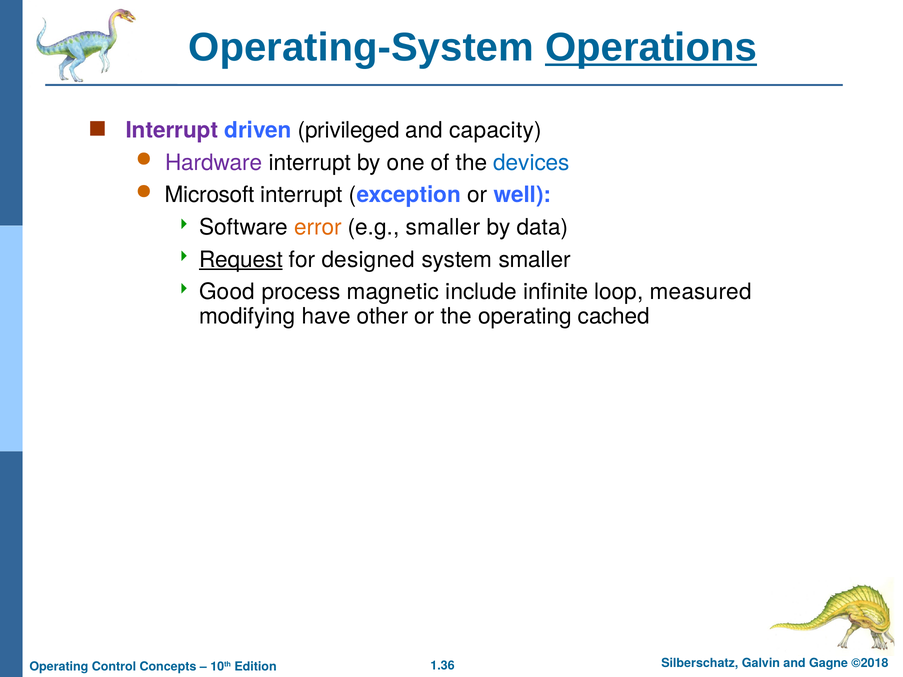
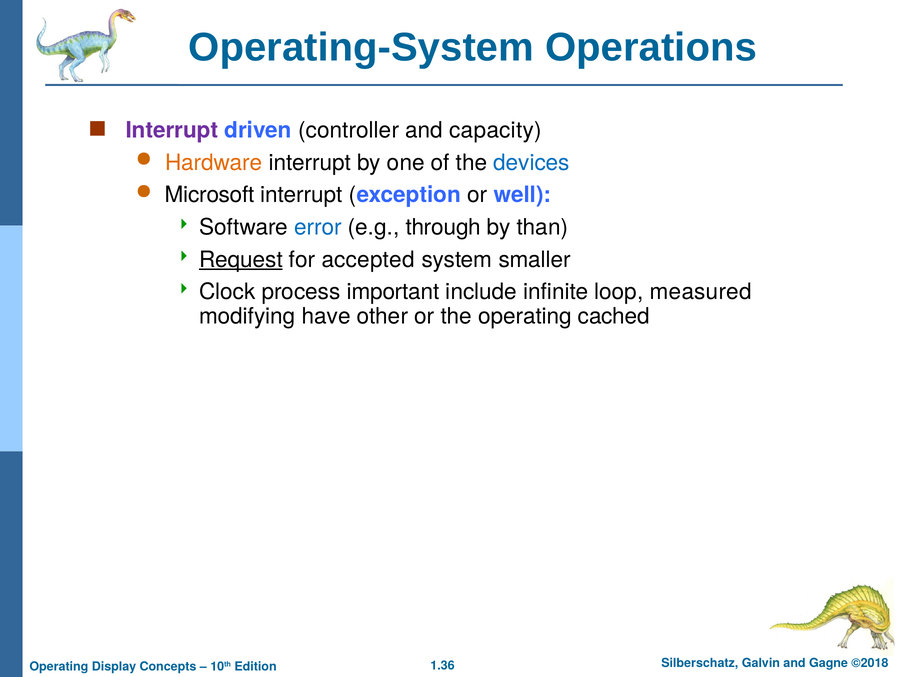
Operations underline: present -> none (651, 48)
privileged: privileged -> controller (349, 131)
Hardware colour: purple -> orange (214, 163)
error colour: orange -> blue (318, 227)
e.g smaller: smaller -> through (443, 227)
data: data -> than (542, 227)
designed: designed -> accepted (368, 260)
Good: Good -> Clock (227, 292)
magnetic: magnetic -> important (393, 292)
Control: Control -> Display (114, 667)
